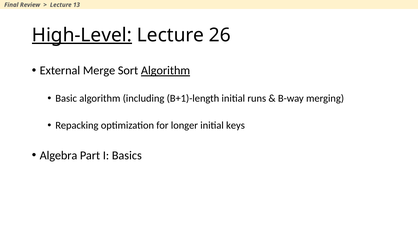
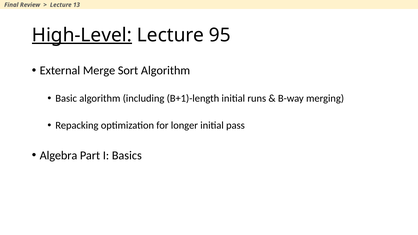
26: 26 -> 95 (220, 35)
Algorithm underline: present -> none (166, 71)
keys: keys -> pass (235, 125)
